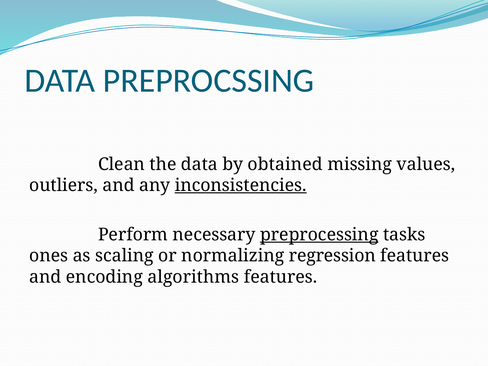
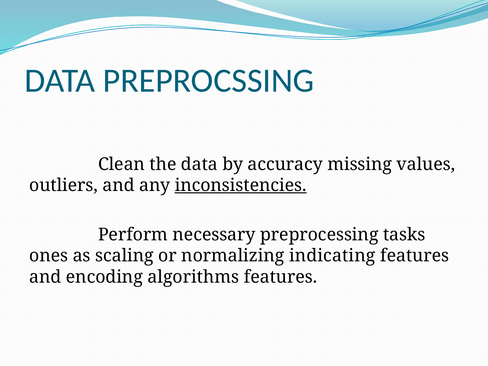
obtained: obtained -> accuracy (285, 164)
preprocessing underline: present -> none (319, 235)
regression: regression -> indicating (332, 256)
